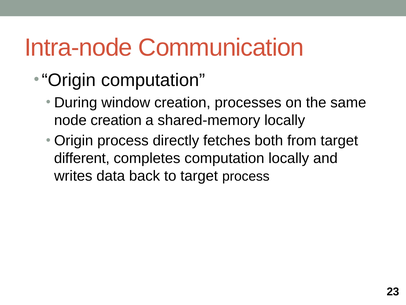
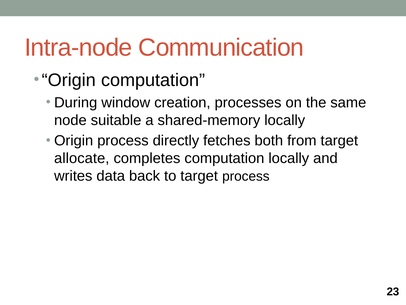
node creation: creation -> suitable (116, 120)
different: different -> allocate (82, 158)
